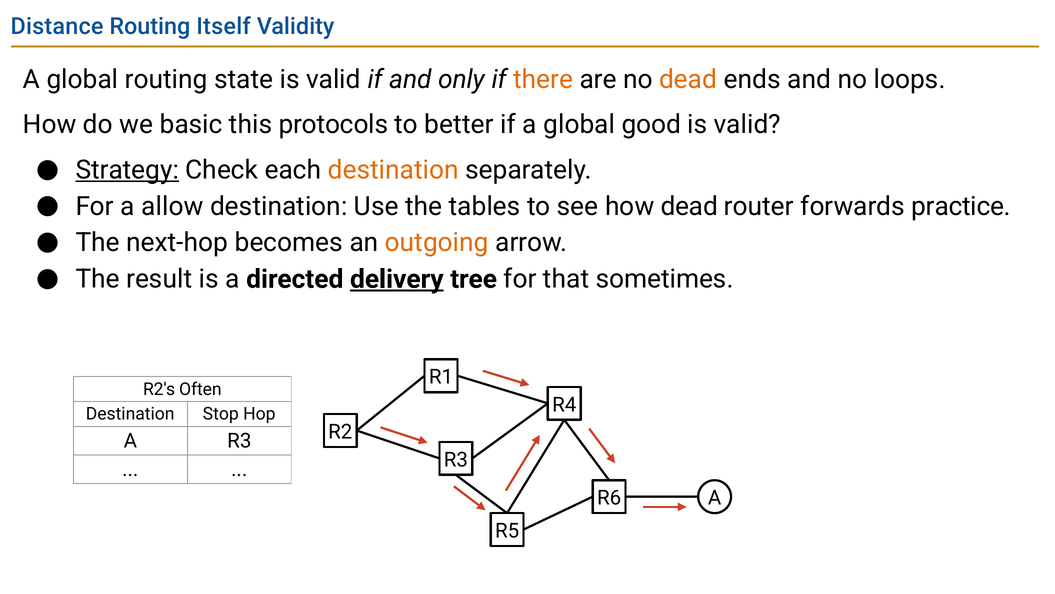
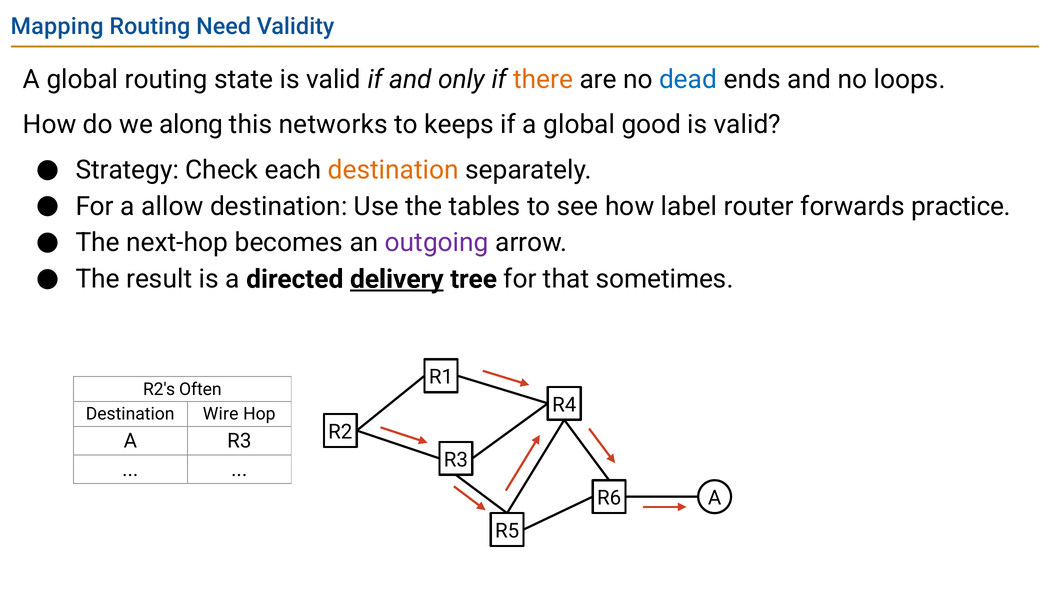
Distance: Distance -> Mapping (57, 26)
Itself: Itself -> Need (224, 26)
dead colour: orange -> blue (688, 79)
basic: basic -> along (191, 125)
protocols: protocols -> networks (333, 125)
better: better -> keeps (459, 125)
Strategy underline: present -> none (127, 170)
how dead: dead -> label (689, 206)
outgoing colour: orange -> purple (437, 243)
Stop: Stop -> Wire (221, 414)
